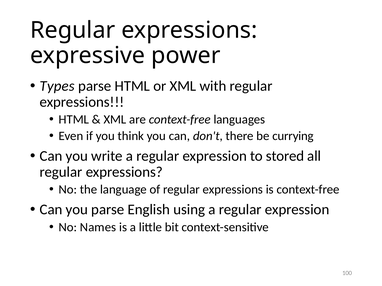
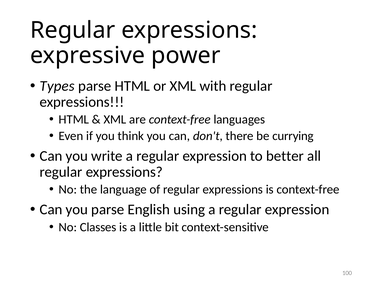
stored: stored -> better (285, 156)
Names: Names -> Classes (98, 228)
